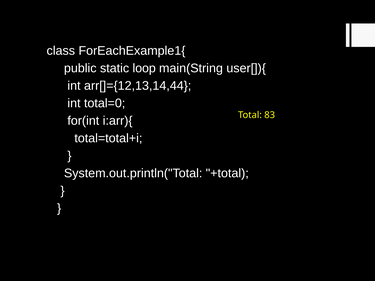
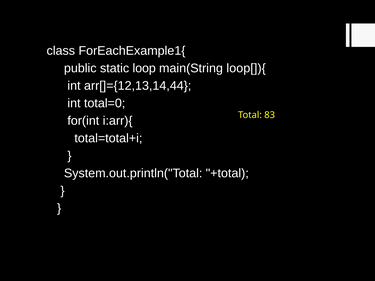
user[]){: user[]){ -> loop[]){ (246, 68)
